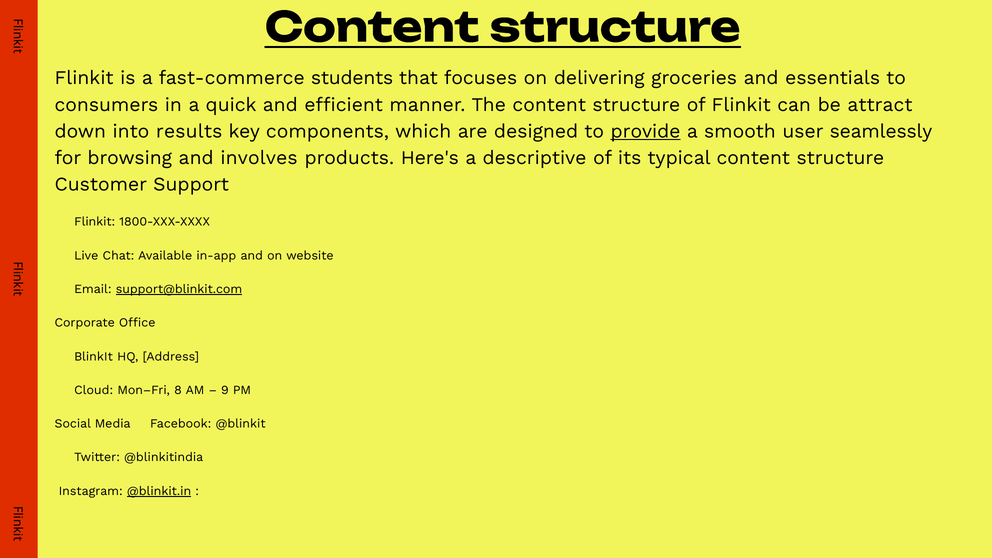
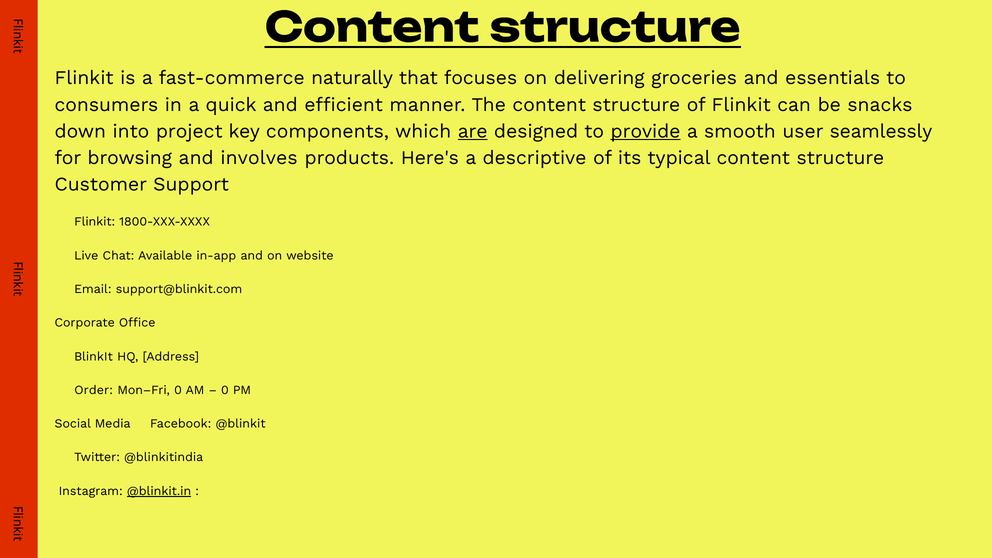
students: students -> naturally (352, 78)
attract: attract -> snacks (880, 105)
results: results -> project (189, 131)
are underline: none -> present (473, 131)
support@blinkit.com underline: present -> none (179, 289)
Cloud: Cloud -> Order (94, 390)
Mon–Fri 8: 8 -> 0 (178, 390)
9: 9 -> 0 (225, 390)
